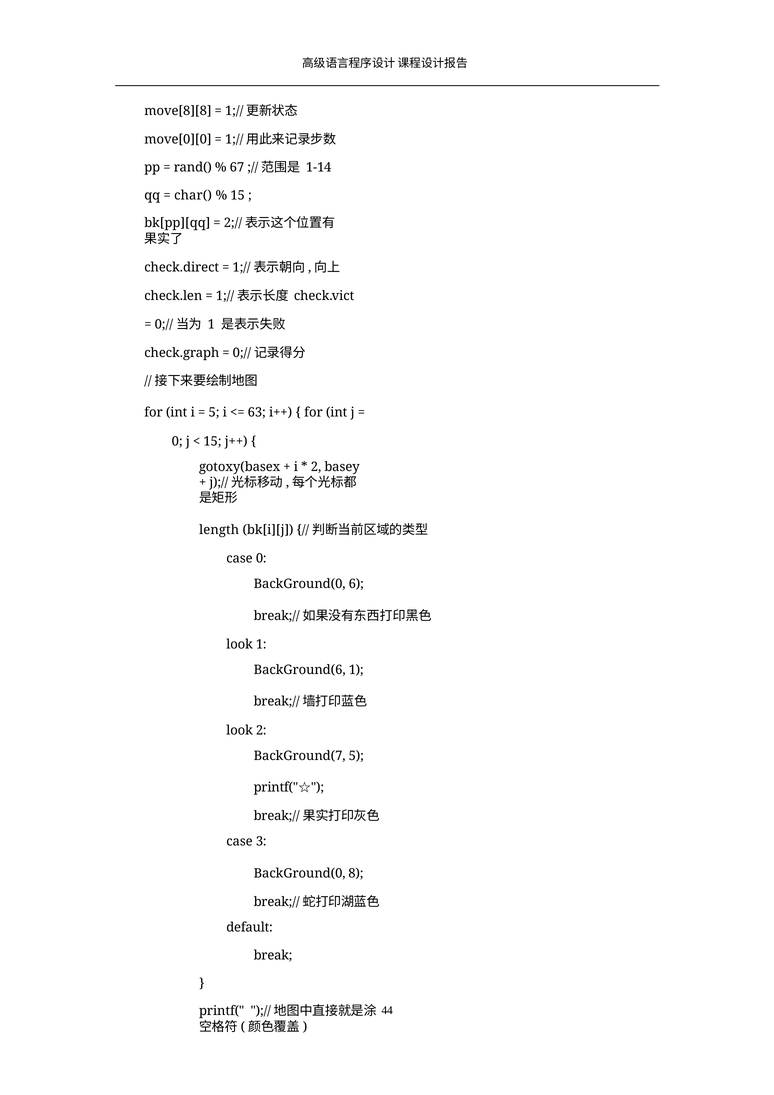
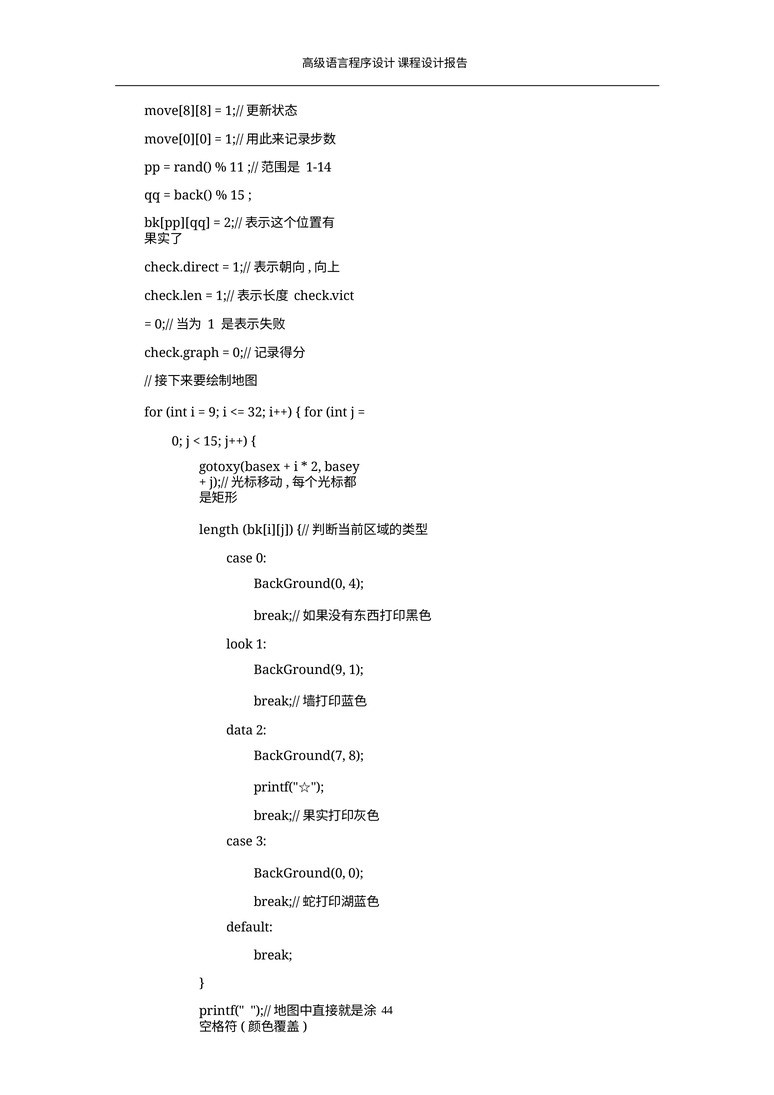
67: 67 -> 11 (237, 168)
char(: char( -> back( (193, 195)
5: 5 -> 9 (214, 413)
63: 63 -> 32 (257, 413)
6: 6 -> 4 (356, 584)
BackGround(6: BackGround(6 -> BackGround(9 (300, 670)
look: look -> data (240, 731)
BackGround(7 5: 5 -> 8 (356, 756)
BackGround(0 8: 8 -> 0 (356, 874)
